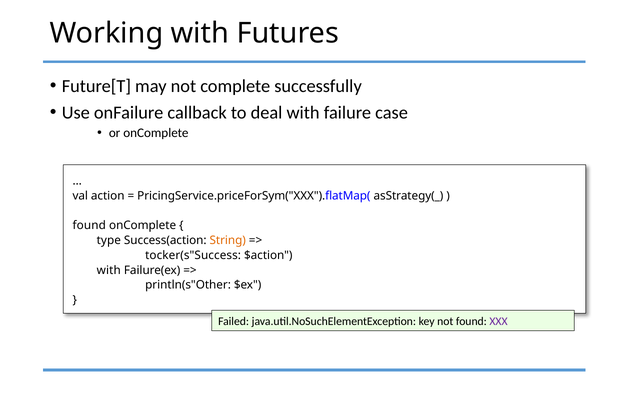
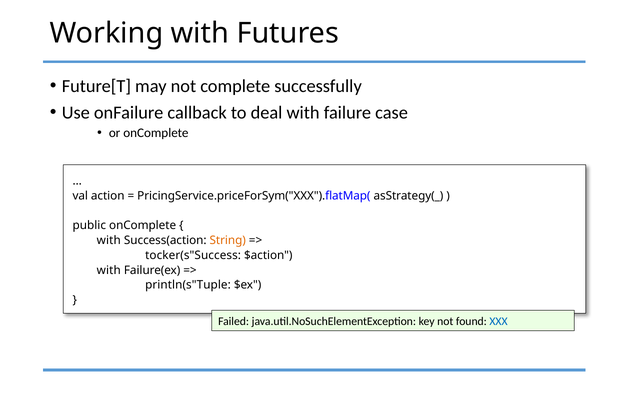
found: found -> public (89, 226)
type: type -> with (109, 241)
println(s"Other: println(s"Other -> println(s"Tuple (188, 285)
XXX colour: purple -> blue (499, 321)
